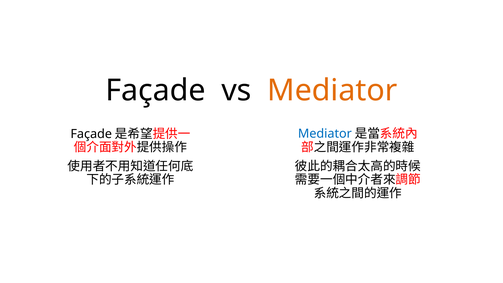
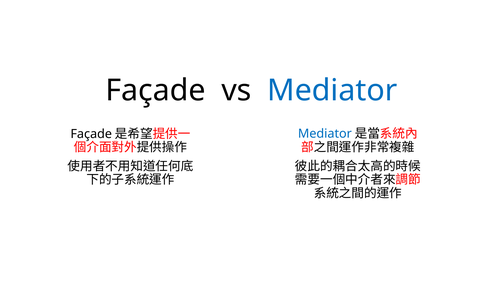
Mediator colour: orange -> blue (332, 90)
